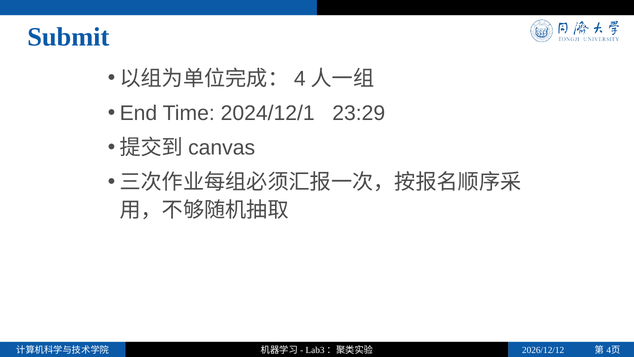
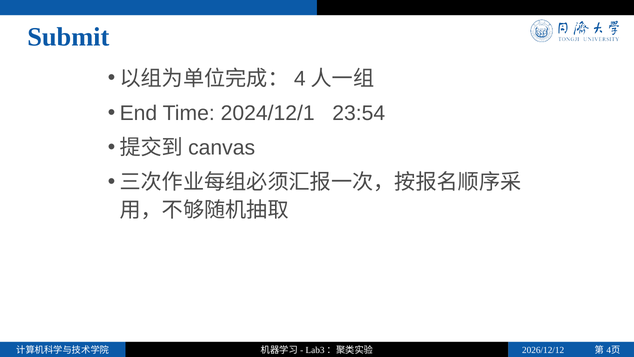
23:29: 23:29 -> 23:54 (359, 113)
